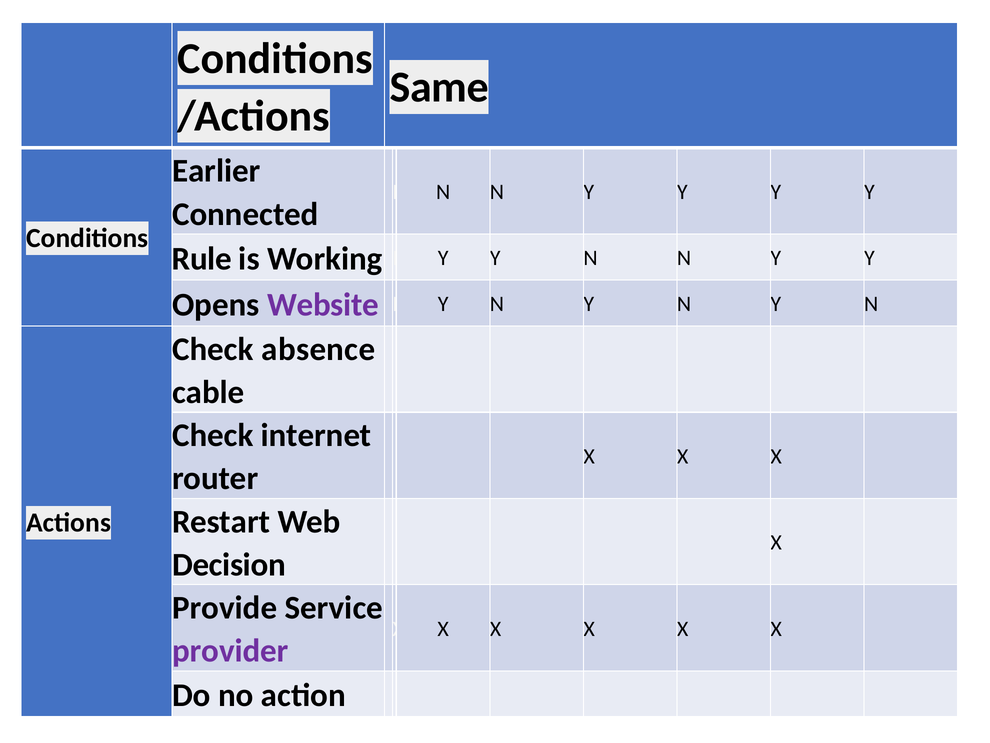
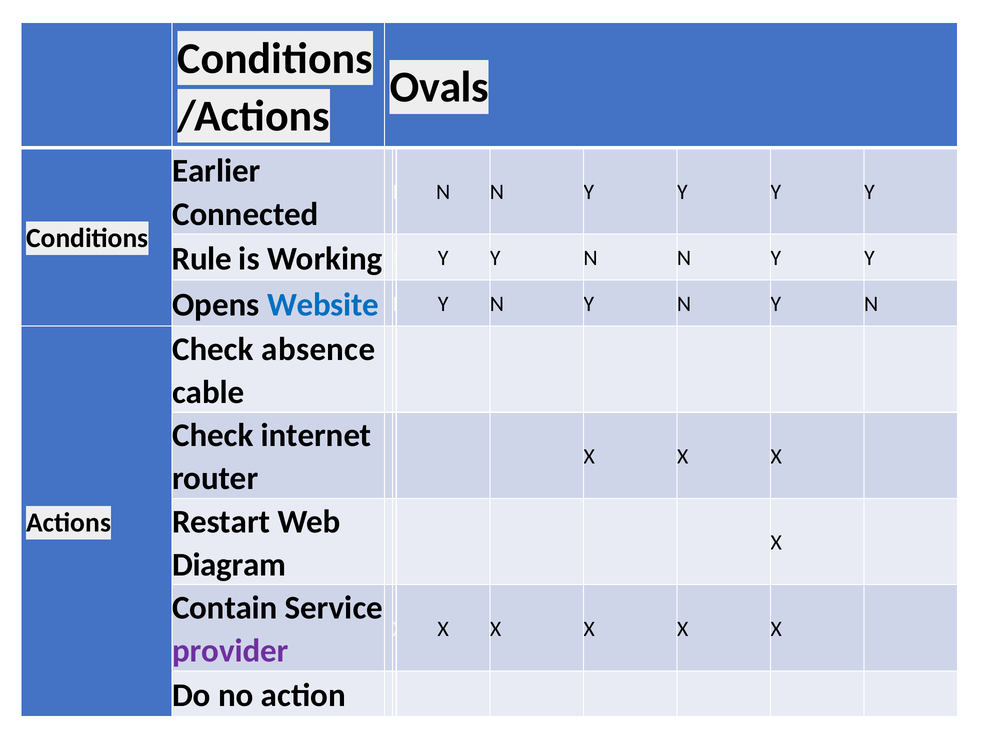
Same: Same -> Ovals (439, 87)
Website colour: purple -> blue (323, 304)
Decision: Decision -> Diagram (229, 564)
Provide: Provide -> Contain (225, 608)
